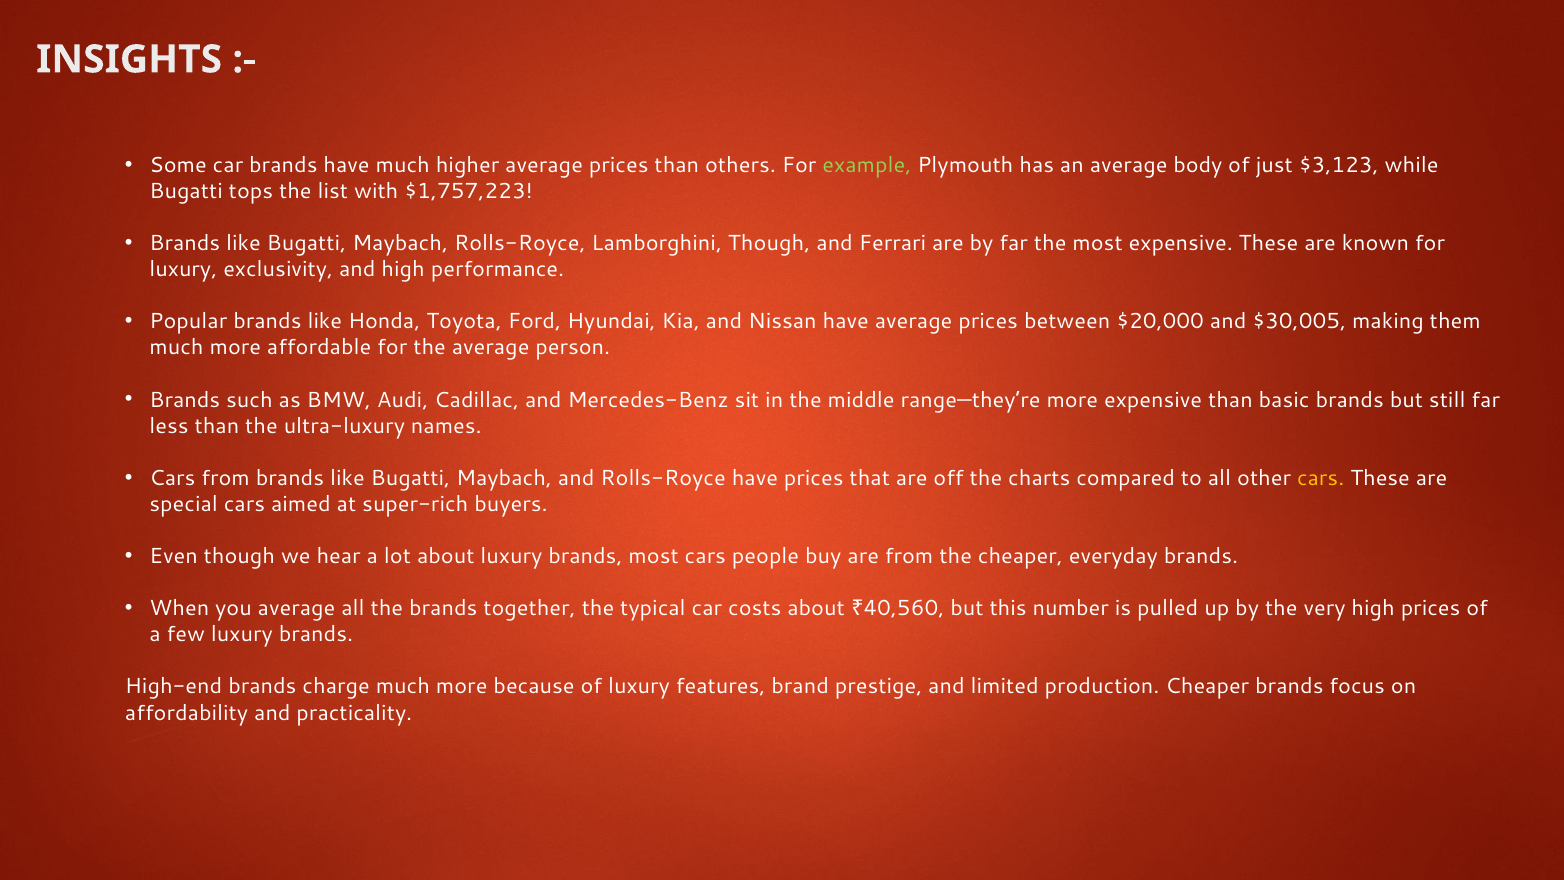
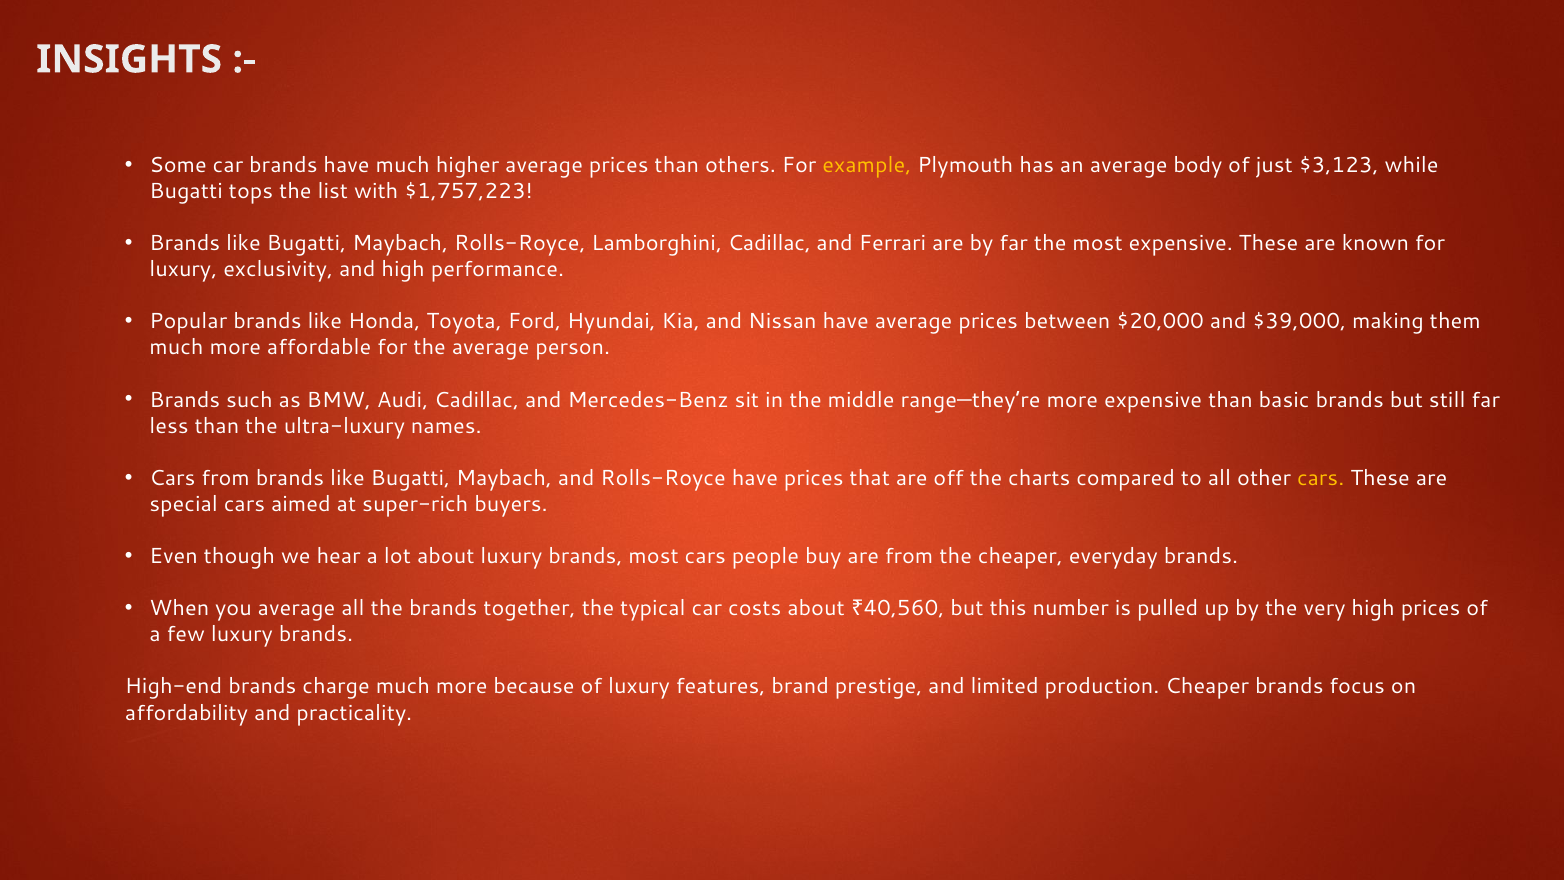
example colour: light green -> yellow (867, 165)
Lamborghini Though: Though -> Cadillac (769, 243)
$30,005: $30,005 -> $39,000 (1299, 321)
